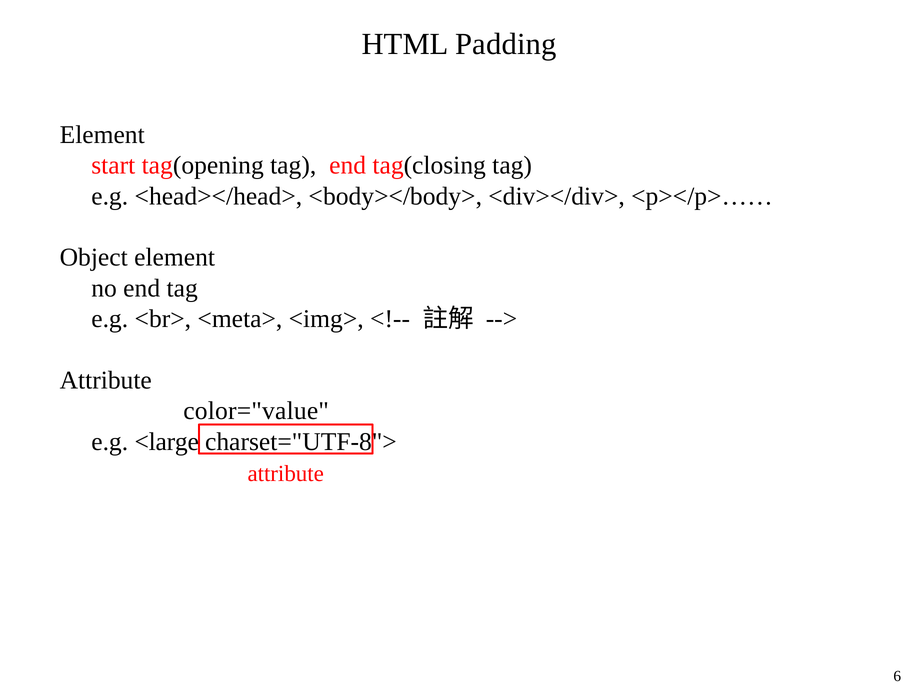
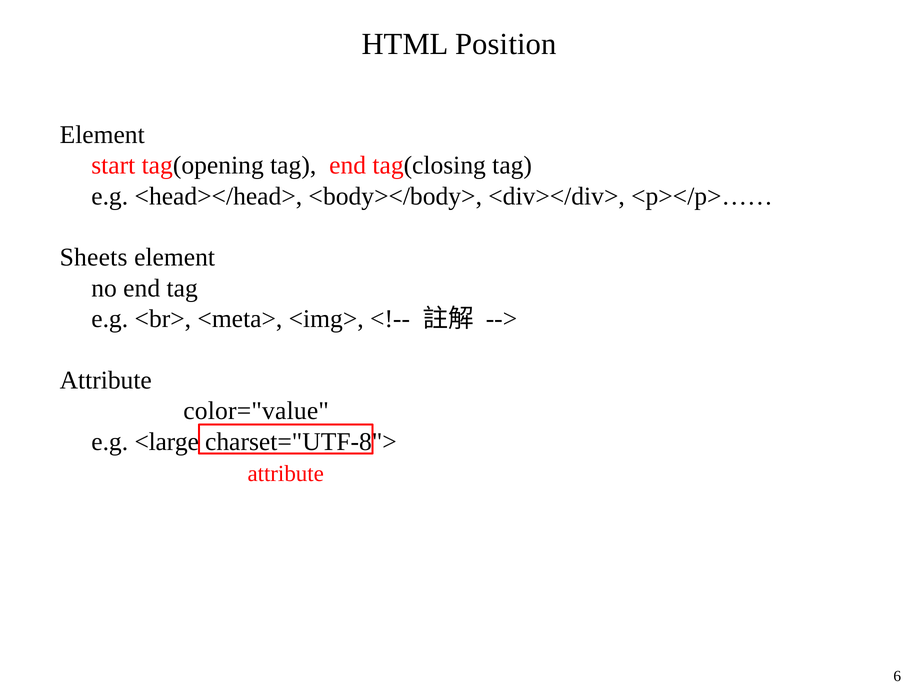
Padding: Padding -> Position (506, 44)
Object: Object -> Sheets (94, 257)
